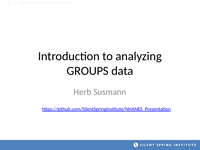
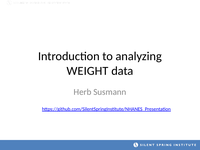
GROUPS: GROUPS -> WEIGHT (88, 71)
